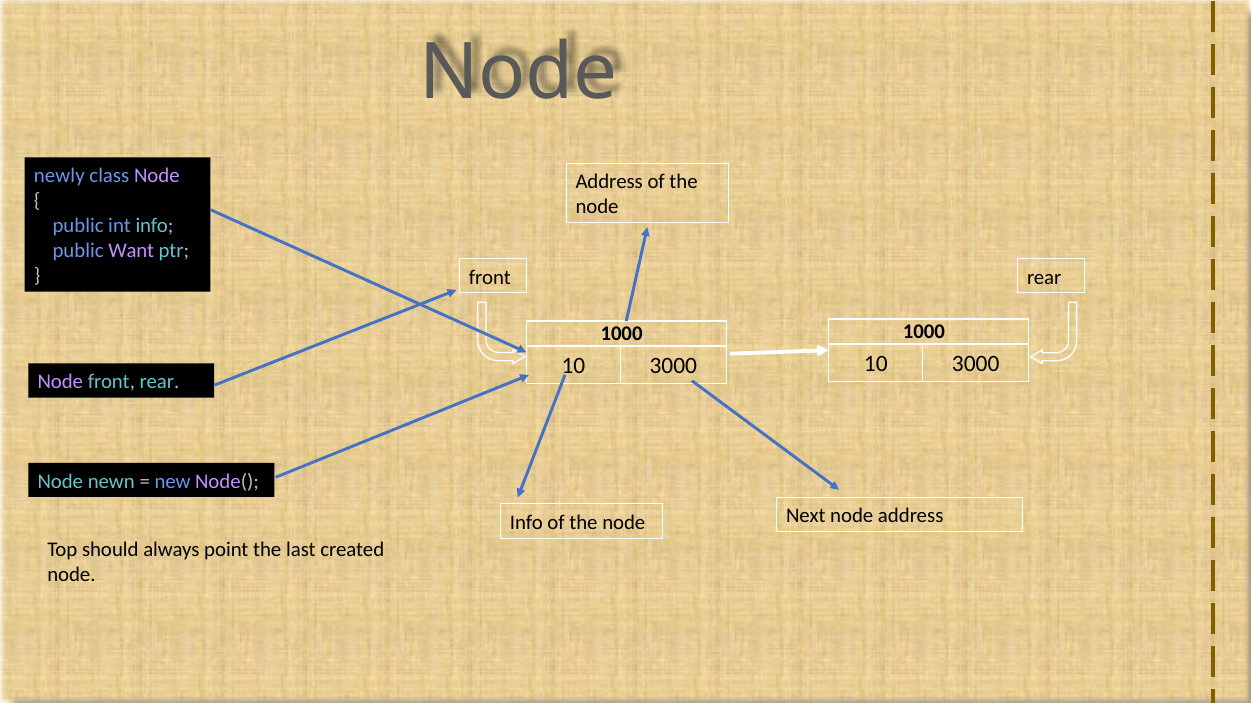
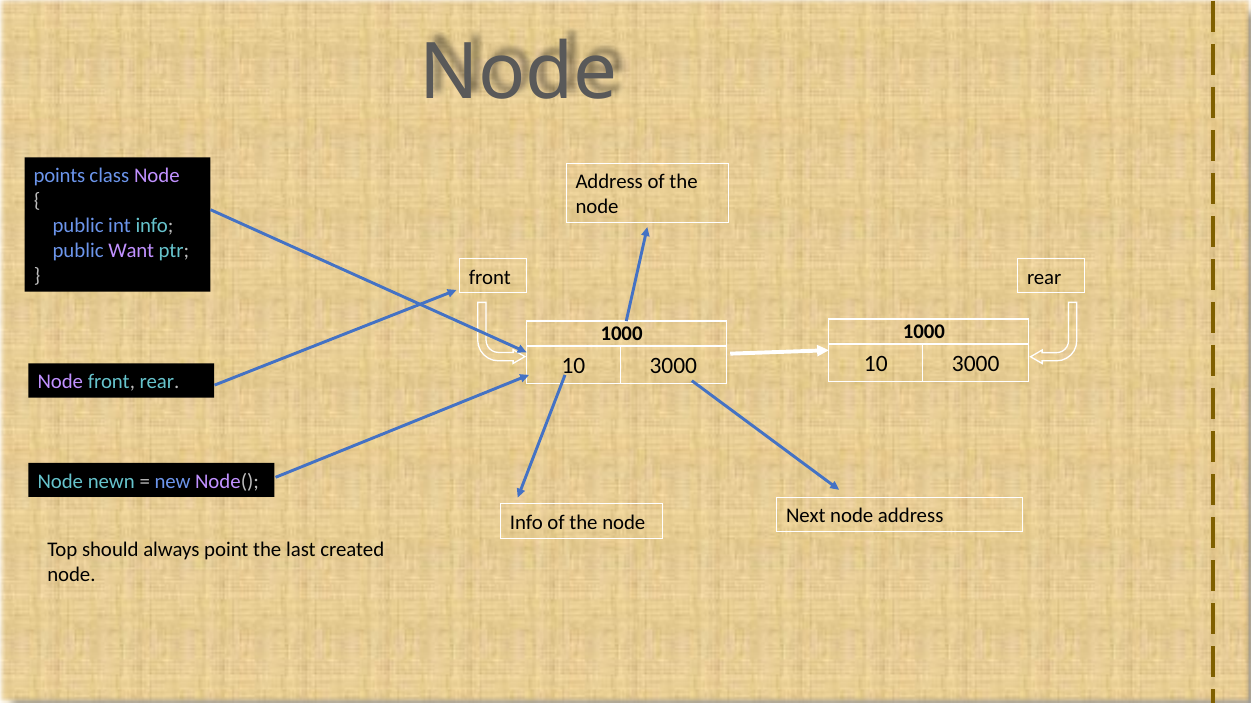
newly: newly -> points (59, 176)
